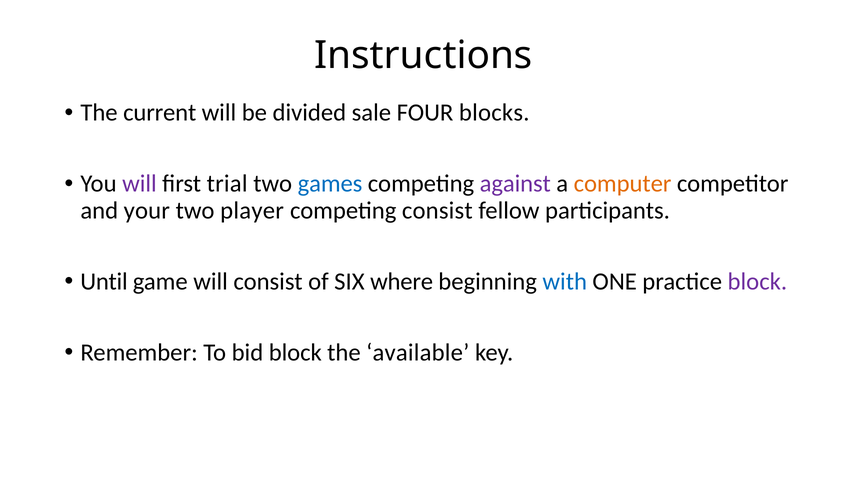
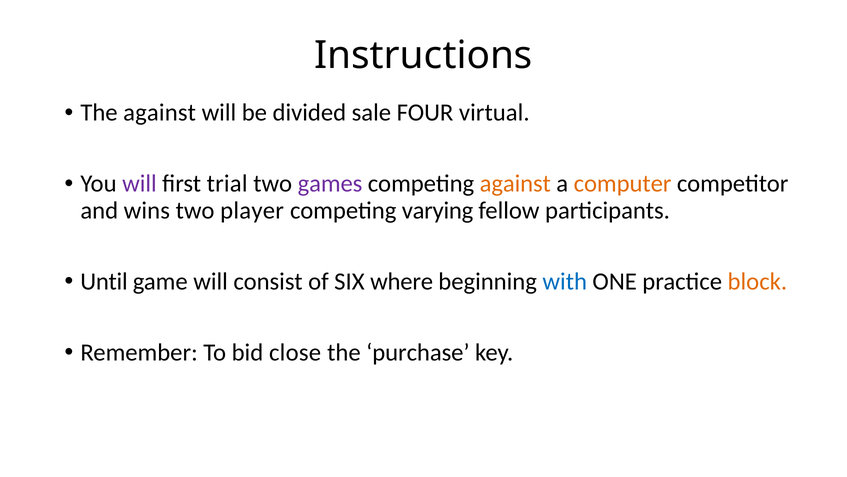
The current: current -> against (160, 113)
blocks: blocks -> virtual (494, 113)
games colour: blue -> purple (330, 184)
against colour: purple -> orange (515, 184)
your: your -> wins (147, 210)
competing consist: consist -> varying (438, 210)
block colour: purple -> orange (757, 281)
bid block: block -> close (295, 352)
available: available -> purchase (418, 352)
